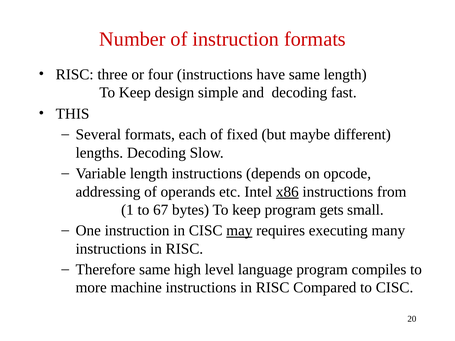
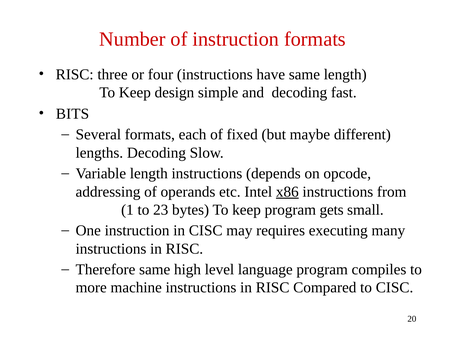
THIS: THIS -> BITS (73, 114)
67: 67 -> 23 (161, 210)
may underline: present -> none (239, 231)
